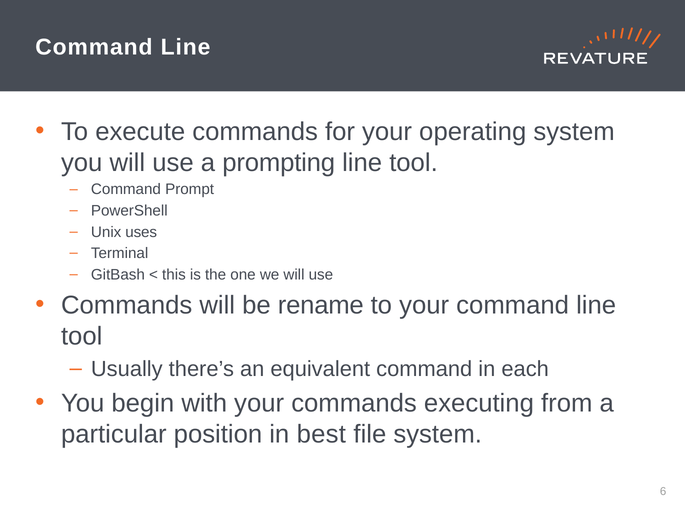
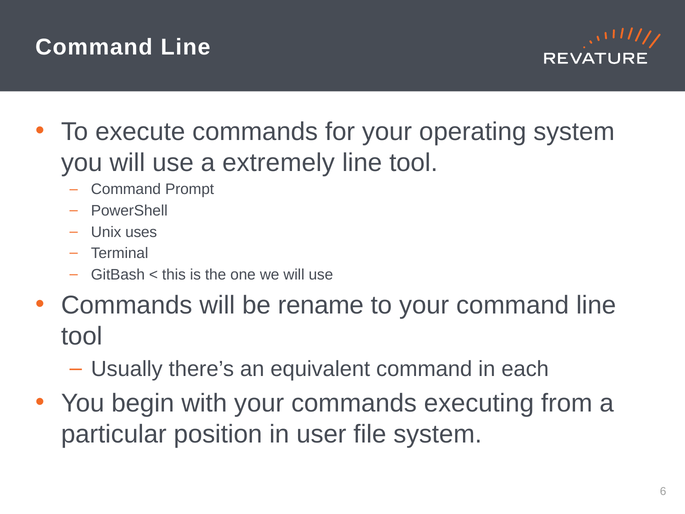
prompting: prompting -> extremely (279, 162)
best: best -> user (321, 434)
